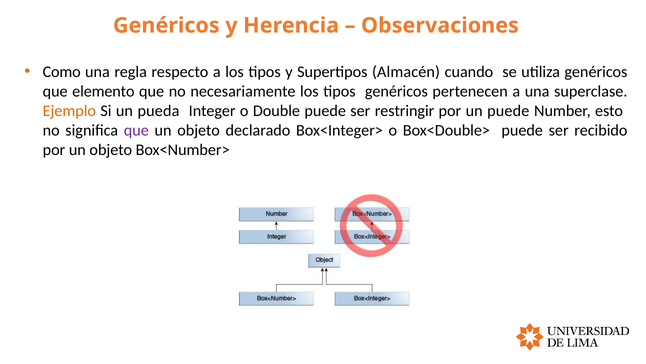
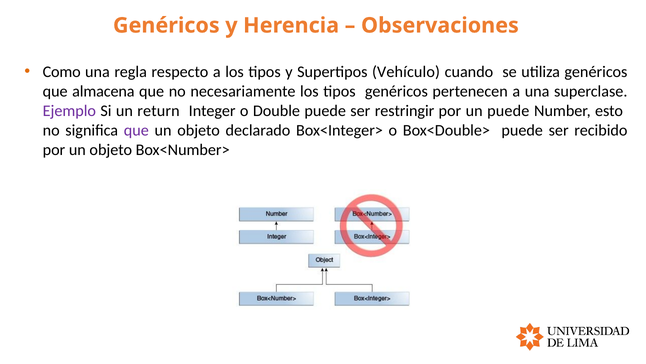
Almacén: Almacén -> Vehículo (406, 72)
elemento: elemento -> almacena (103, 91)
Ejemplo colour: orange -> purple (69, 111)
pueda: pueda -> return (158, 111)
